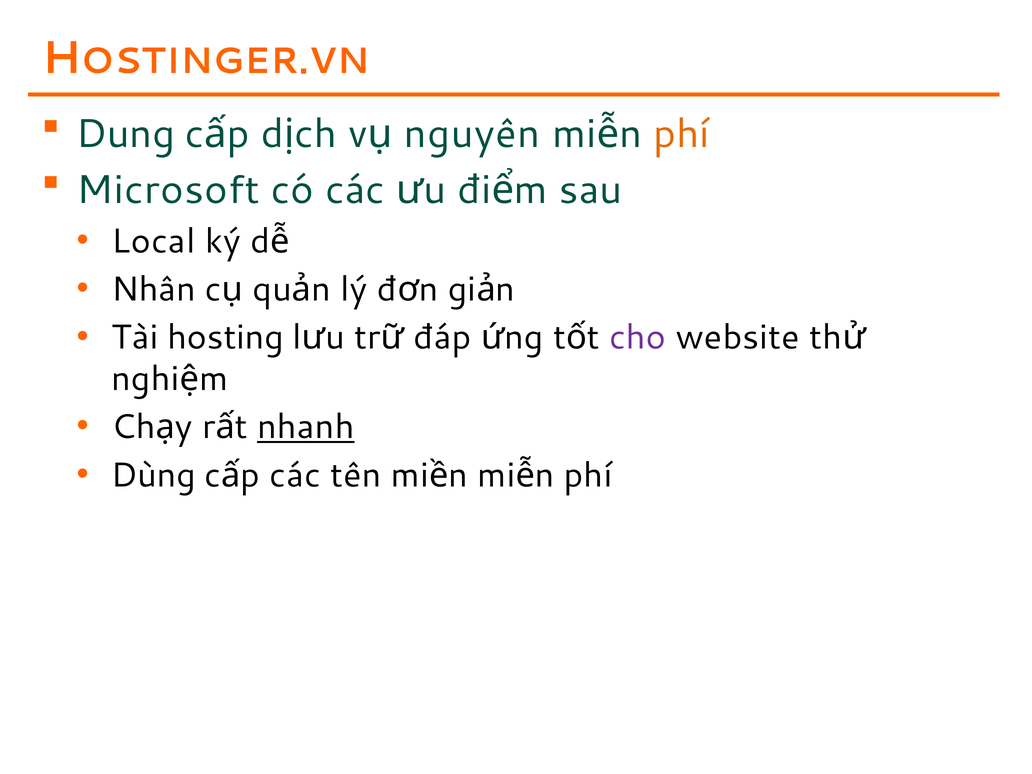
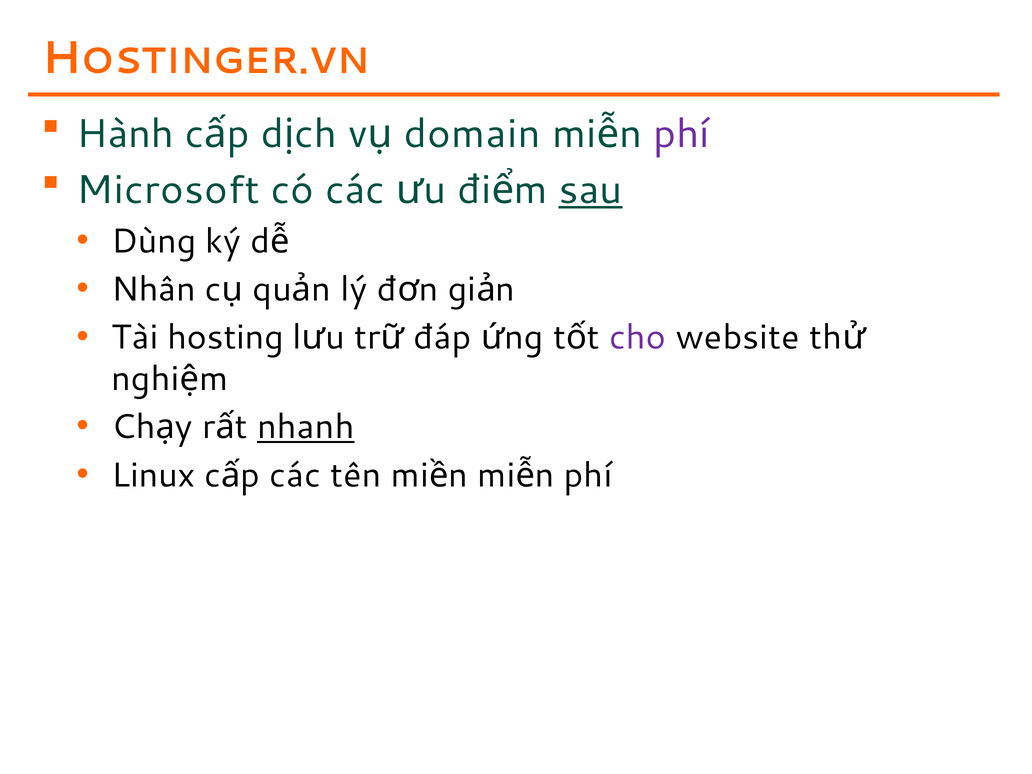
Dung: Dung -> Hành (125, 134)
nguyên: nguyên -> domain (472, 134)
phí colour: orange -> purple (681, 134)
sau underline: none -> present (591, 190)
Local: Local -> Dùng (154, 241)
Dùng: Dùng -> Linux (153, 475)
